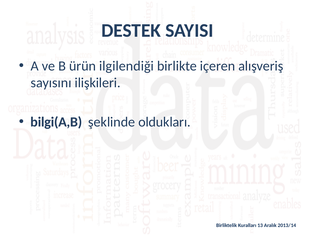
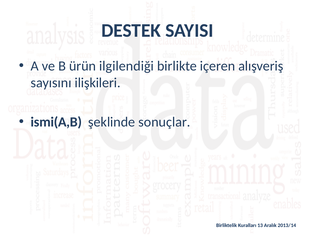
bilgi(A,B: bilgi(A,B -> ismi(A,B (56, 122)
oldukları: oldukları -> sonuçlar (164, 122)
